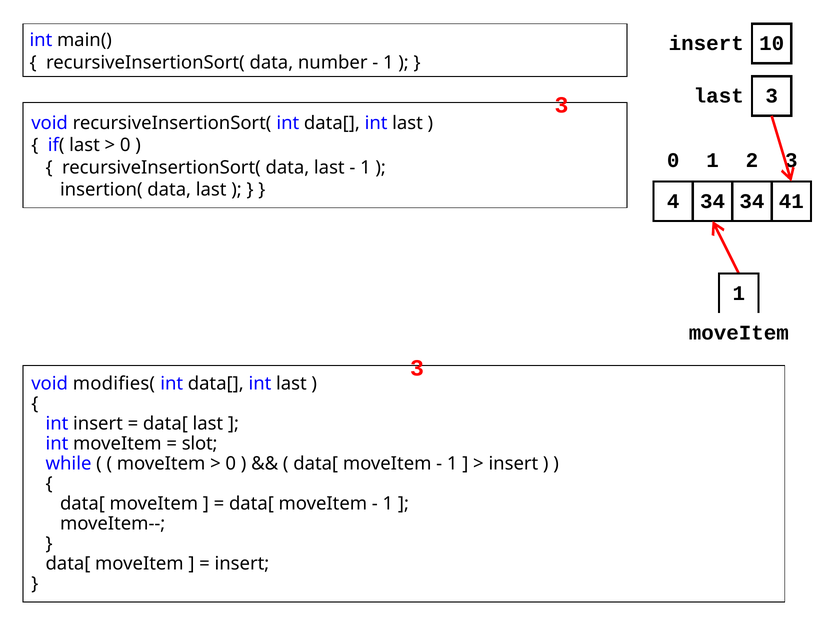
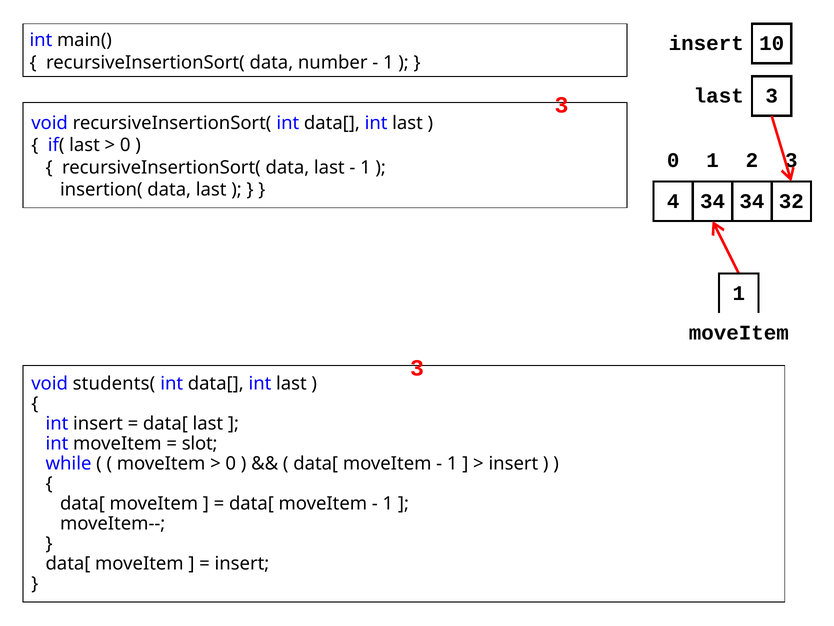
41: 41 -> 32 (791, 201)
modifies(: modifies( -> students( (114, 383)
